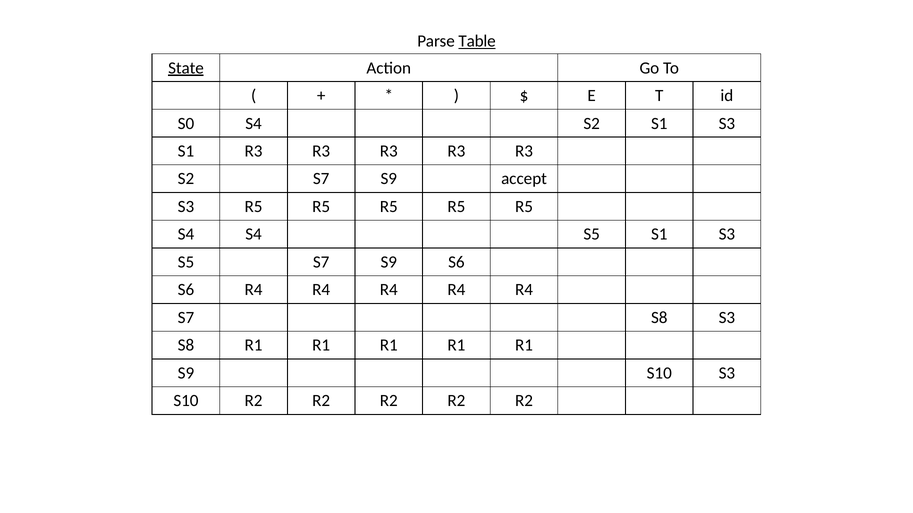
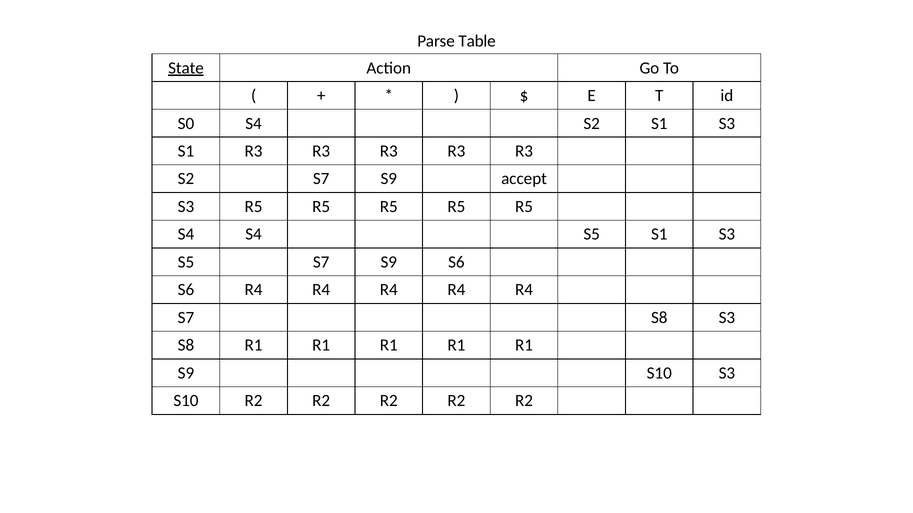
Table underline: present -> none (477, 41)
